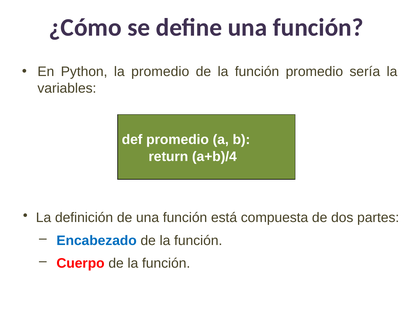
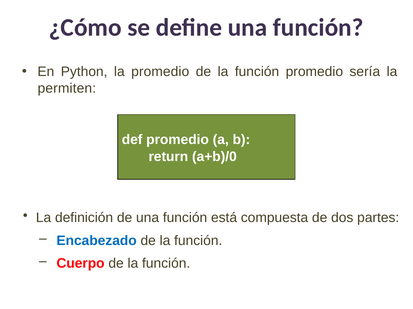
variables: variables -> permiten (67, 88)
a+b)/4: a+b)/4 -> a+b)/0 (214, 157)
